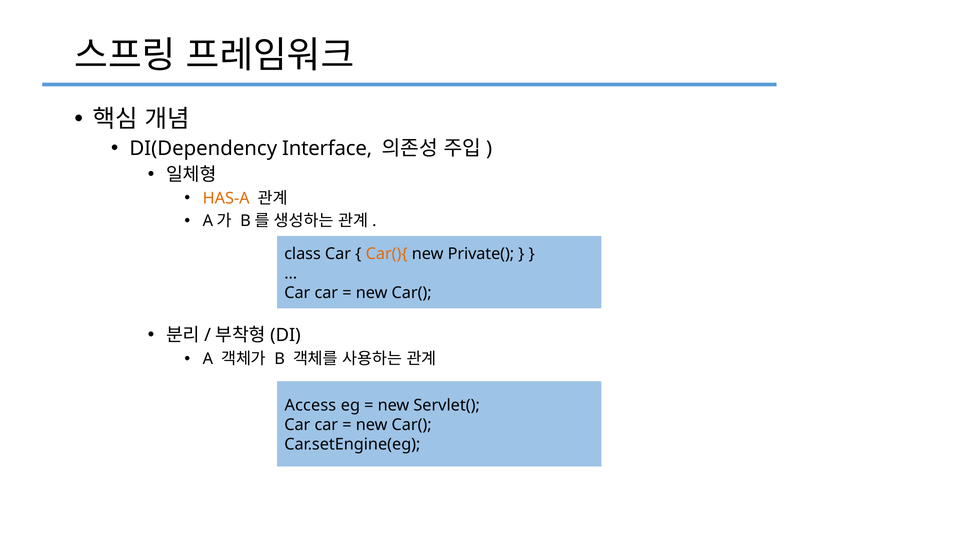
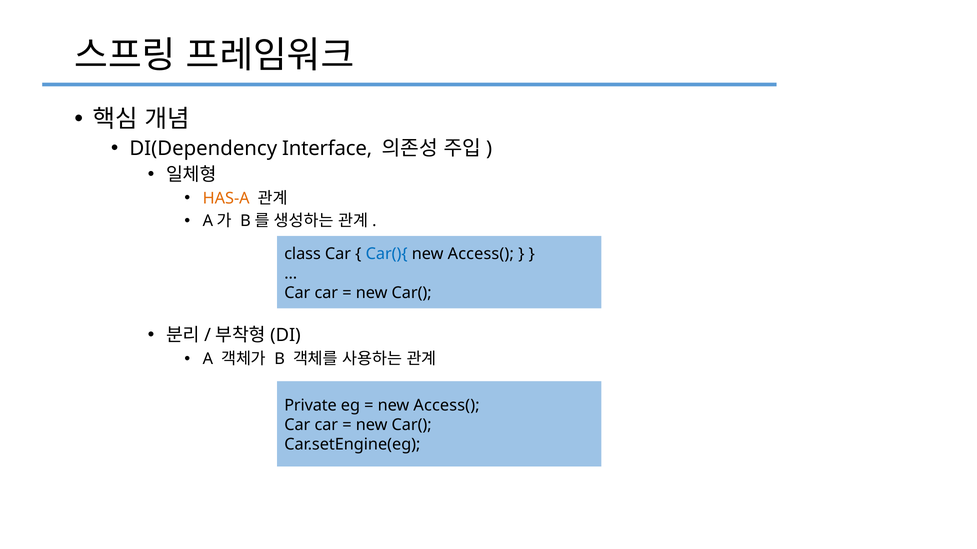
Car(){ colour: orange -> blue (387, 254)
Private(: Private( -> Access( (481, 254)
Access: Access -> Private (311, 406)
Servlet(: Servlet( -> Access( (447, 406)
